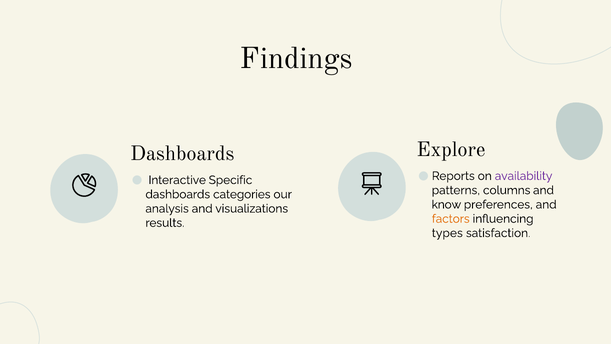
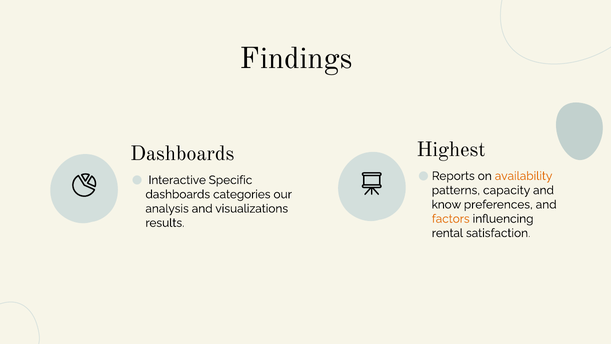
Explore: Explore -> Highest (451, 149)
availability colour: purple -> orange (524, 176)
columns: columns -> capacity (507, 190)
types: types -> rental (447, 233)
